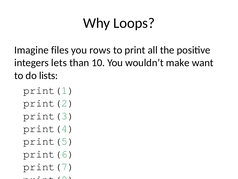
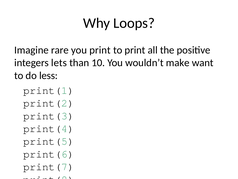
files: files -> rare (60, 50)
you rows: rows -> print (100, 50)
lists: lists -> less (48, 75)
